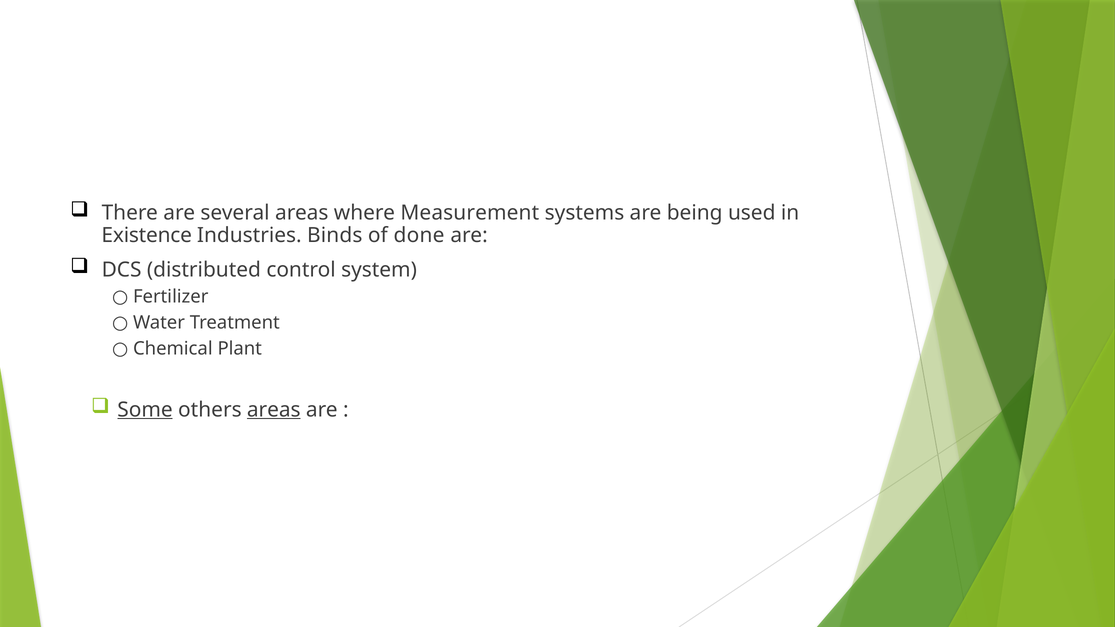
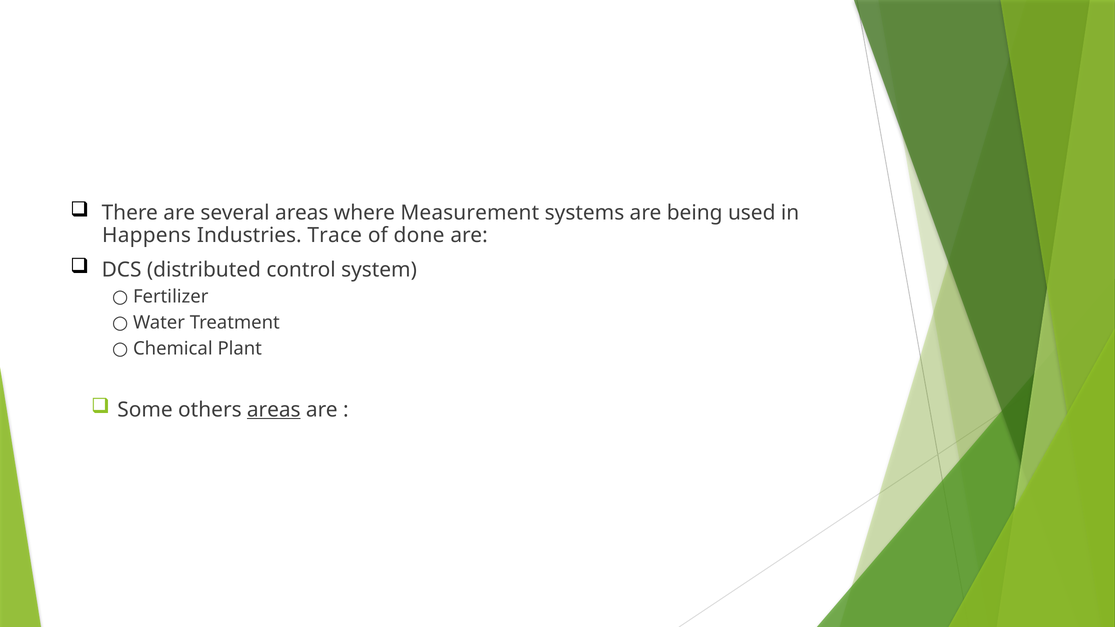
Existence: Existence -> Happens (147, 236)
Binds: Binds -> Trace (335, 236)
Some underline: present -> none (145, 410)
